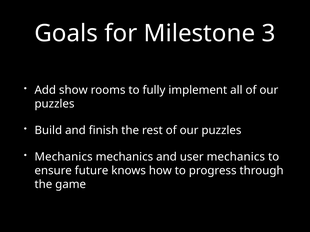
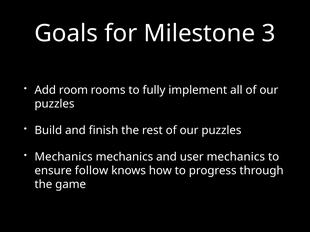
show: show -> room (73, 90)
future: future -> follow (91, 171)
